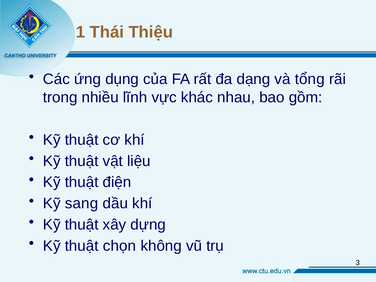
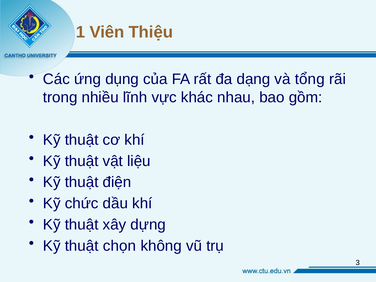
Thái: Thái -> Viên (107, 32)
sang: sang -> chức (82, 203)
